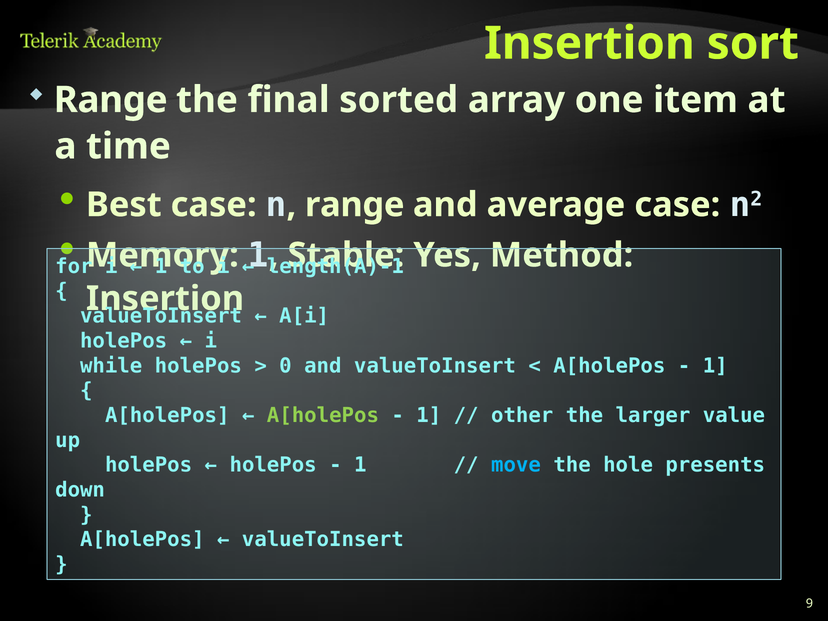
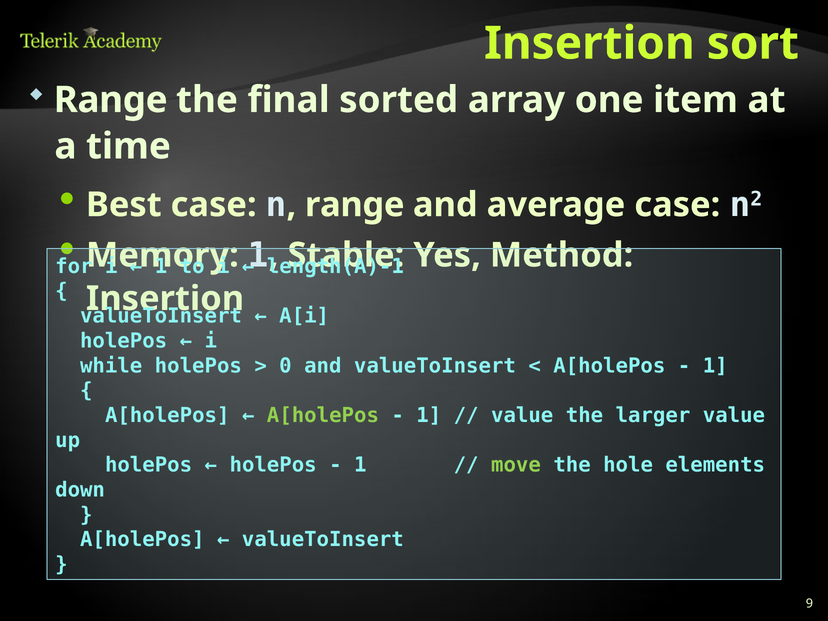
other: other -> value (522, 415)
move colour: light blue -> light green (516, 465)
presents: presents -> elements (715, 465)
